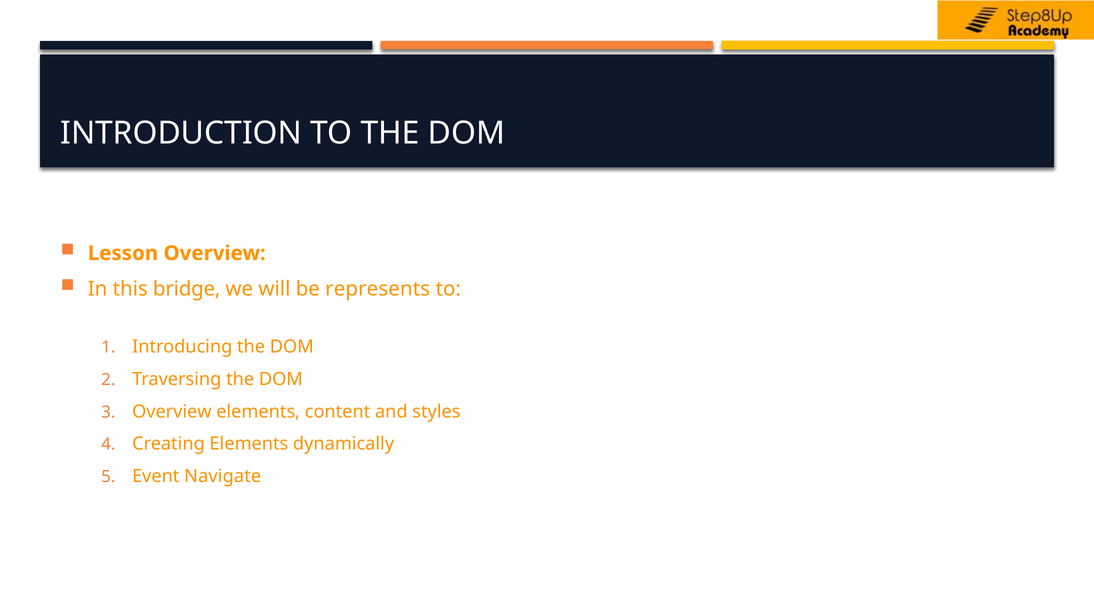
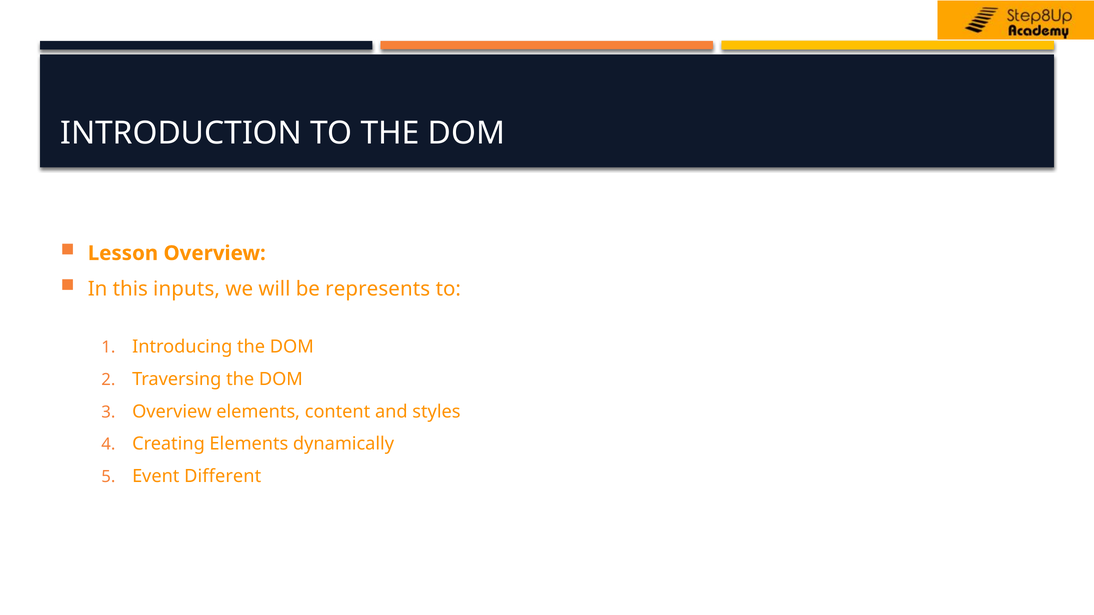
bridge: bridge -> inputs (187, 289)
Navigate: Navigate -> Different (223, 476)
